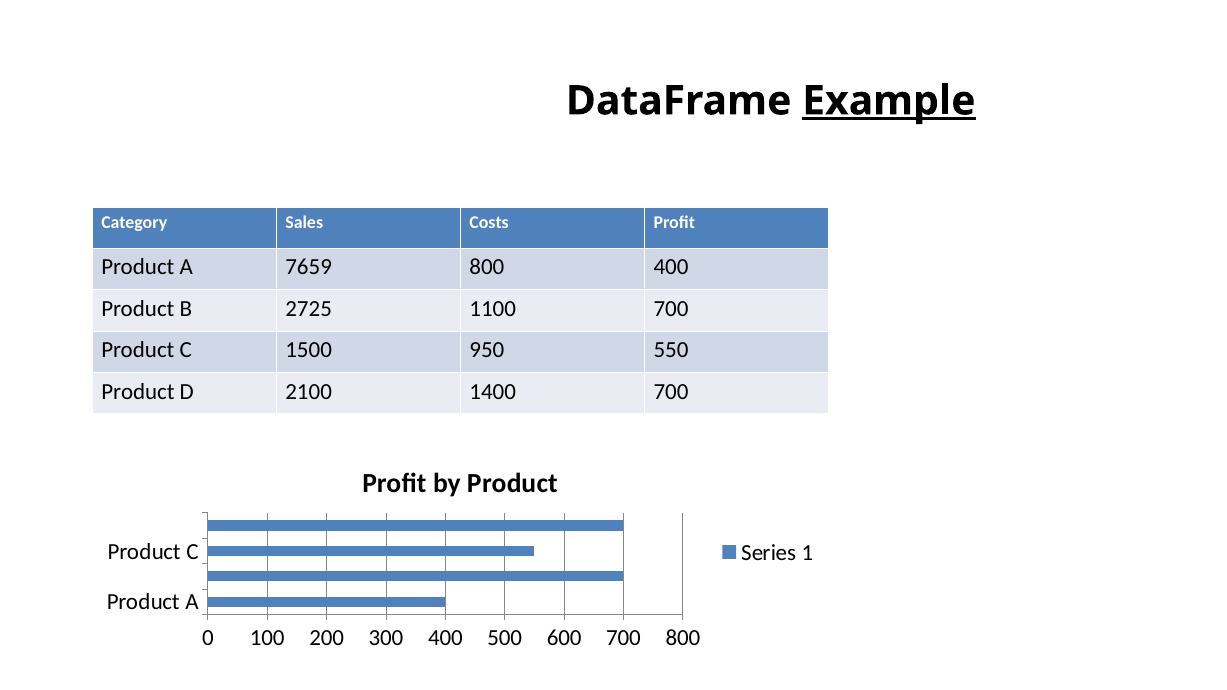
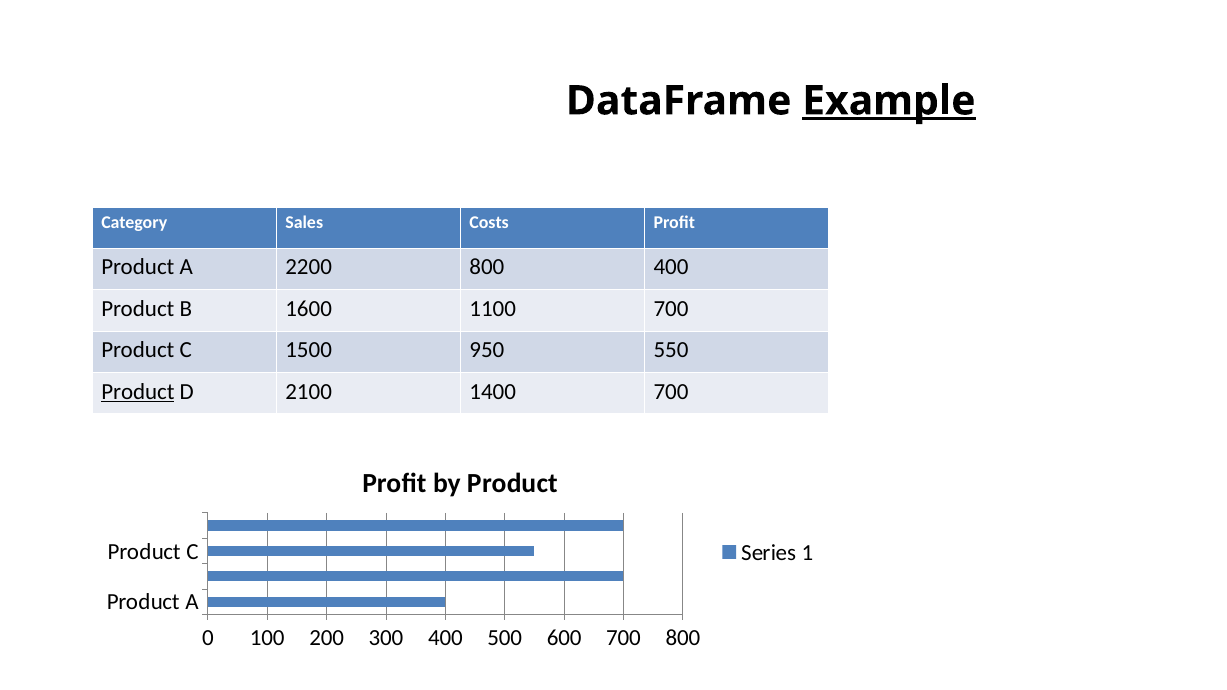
7659: 7659 -> 2200 (309, 267)
2725: 2725 -> 1600 (309, 309)
Product underline: none -> present (138, 392)
